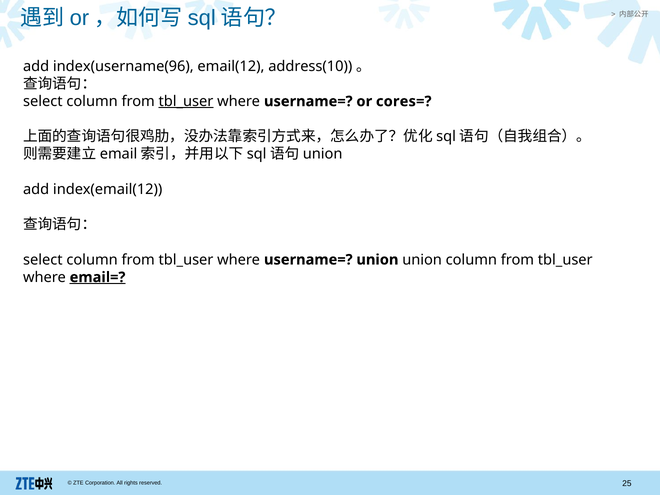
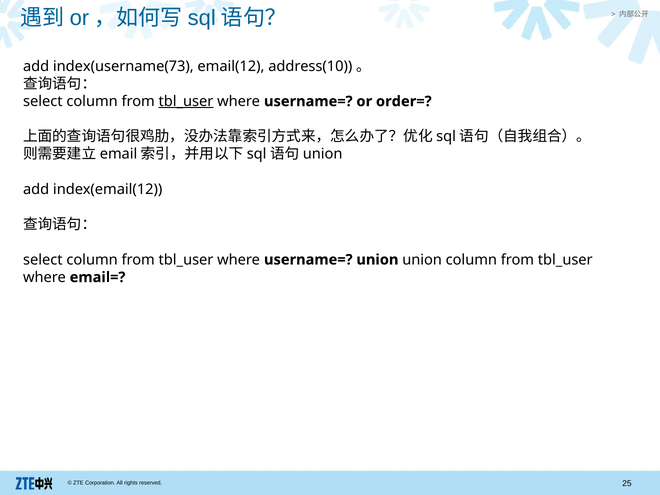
index(username(96: index(username(96 -> index(username(73 (123, 66)
cores=: cores= -> order= (404, 101)
email= underline: present -> none (98, 277)
